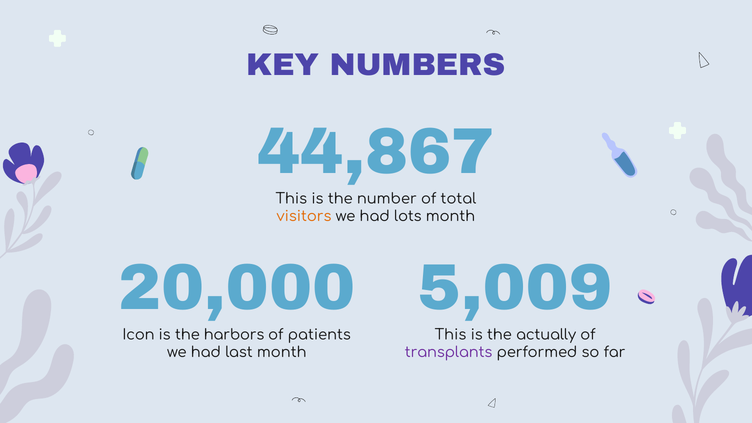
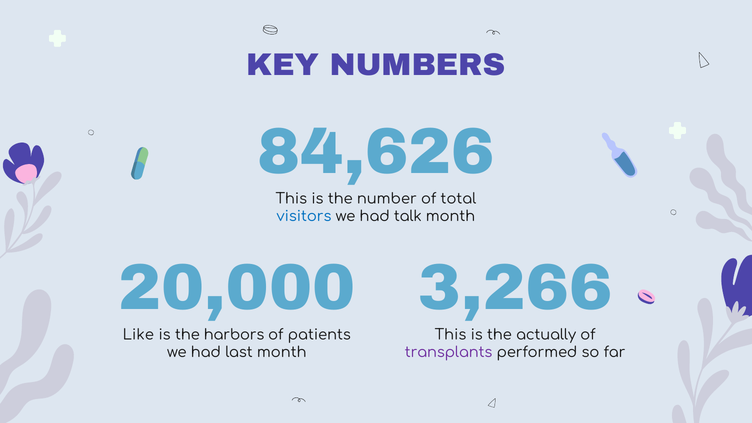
44,867: 44,867 -> 84,626 (376, 152)
visitors colour: orange -> blue (304, 216)
lots: lots -> talk (408, 216)
5,009: 5,009 -> 3,266 (515, 288)
Icon: Icon -> Like (138, 335)
